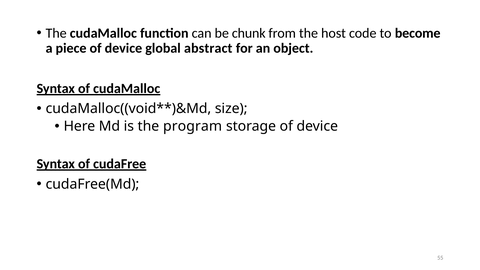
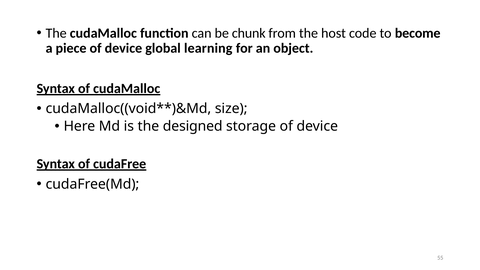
abstract: abstract -> learning (208, 48)
program: program -> designed (193, 126)
